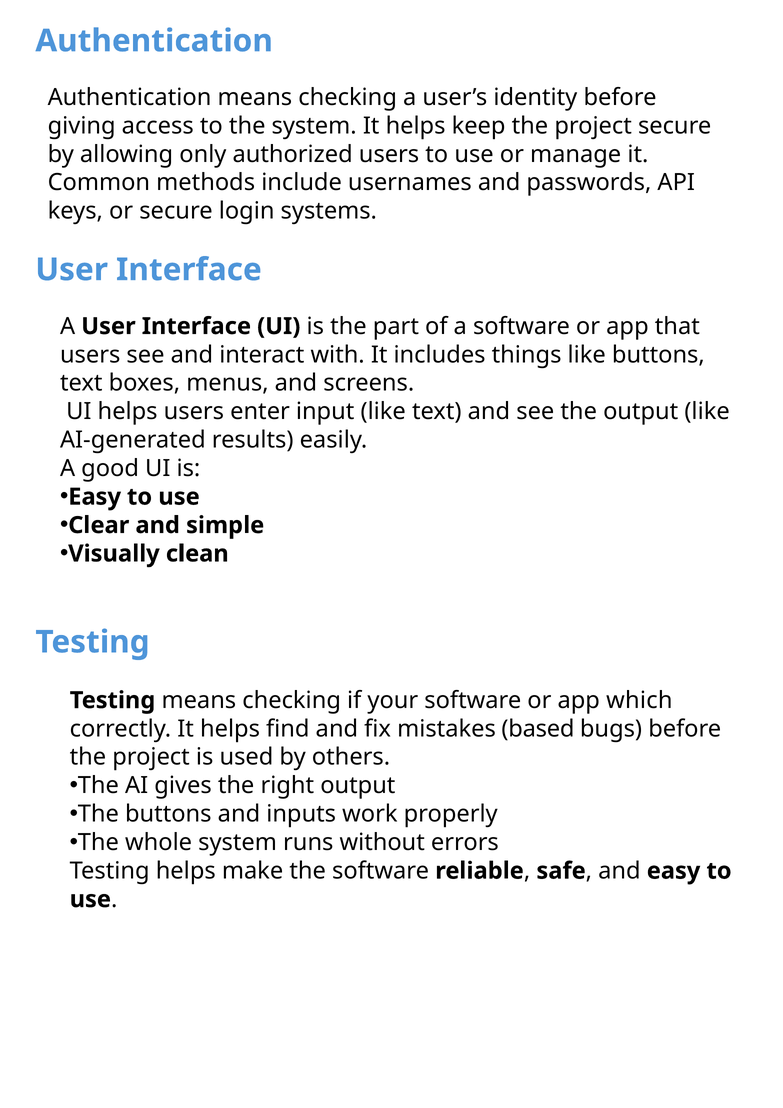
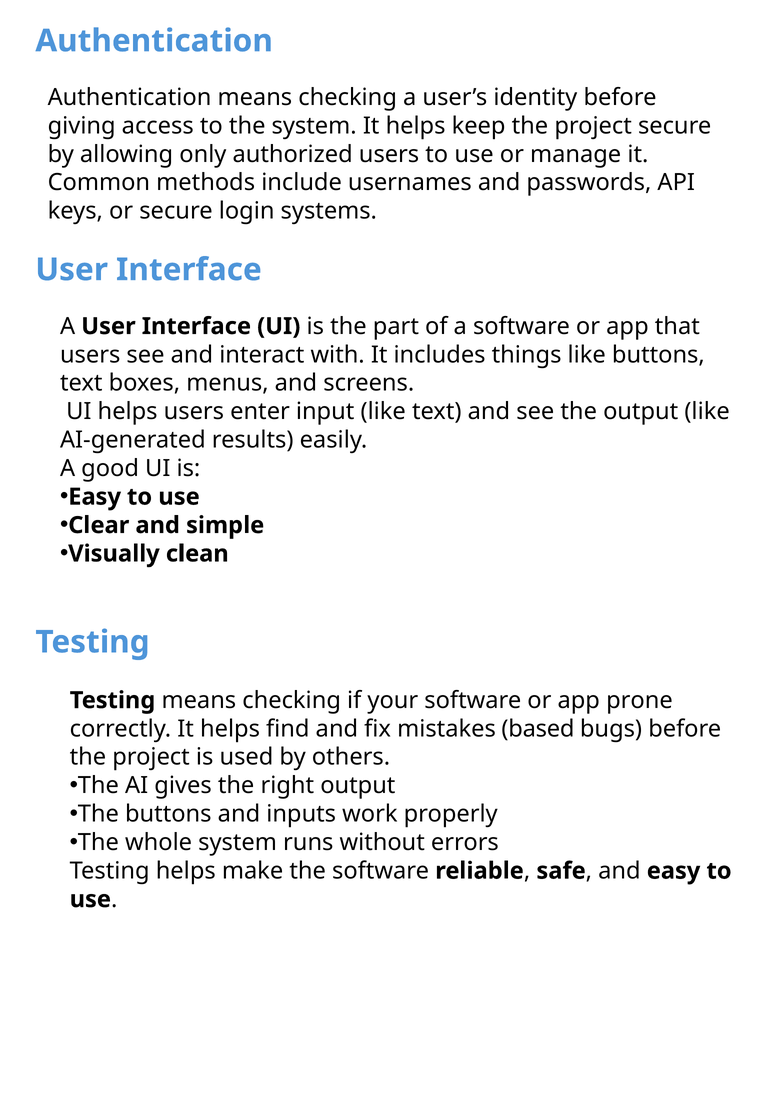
which: which -> prone (639, 700)
